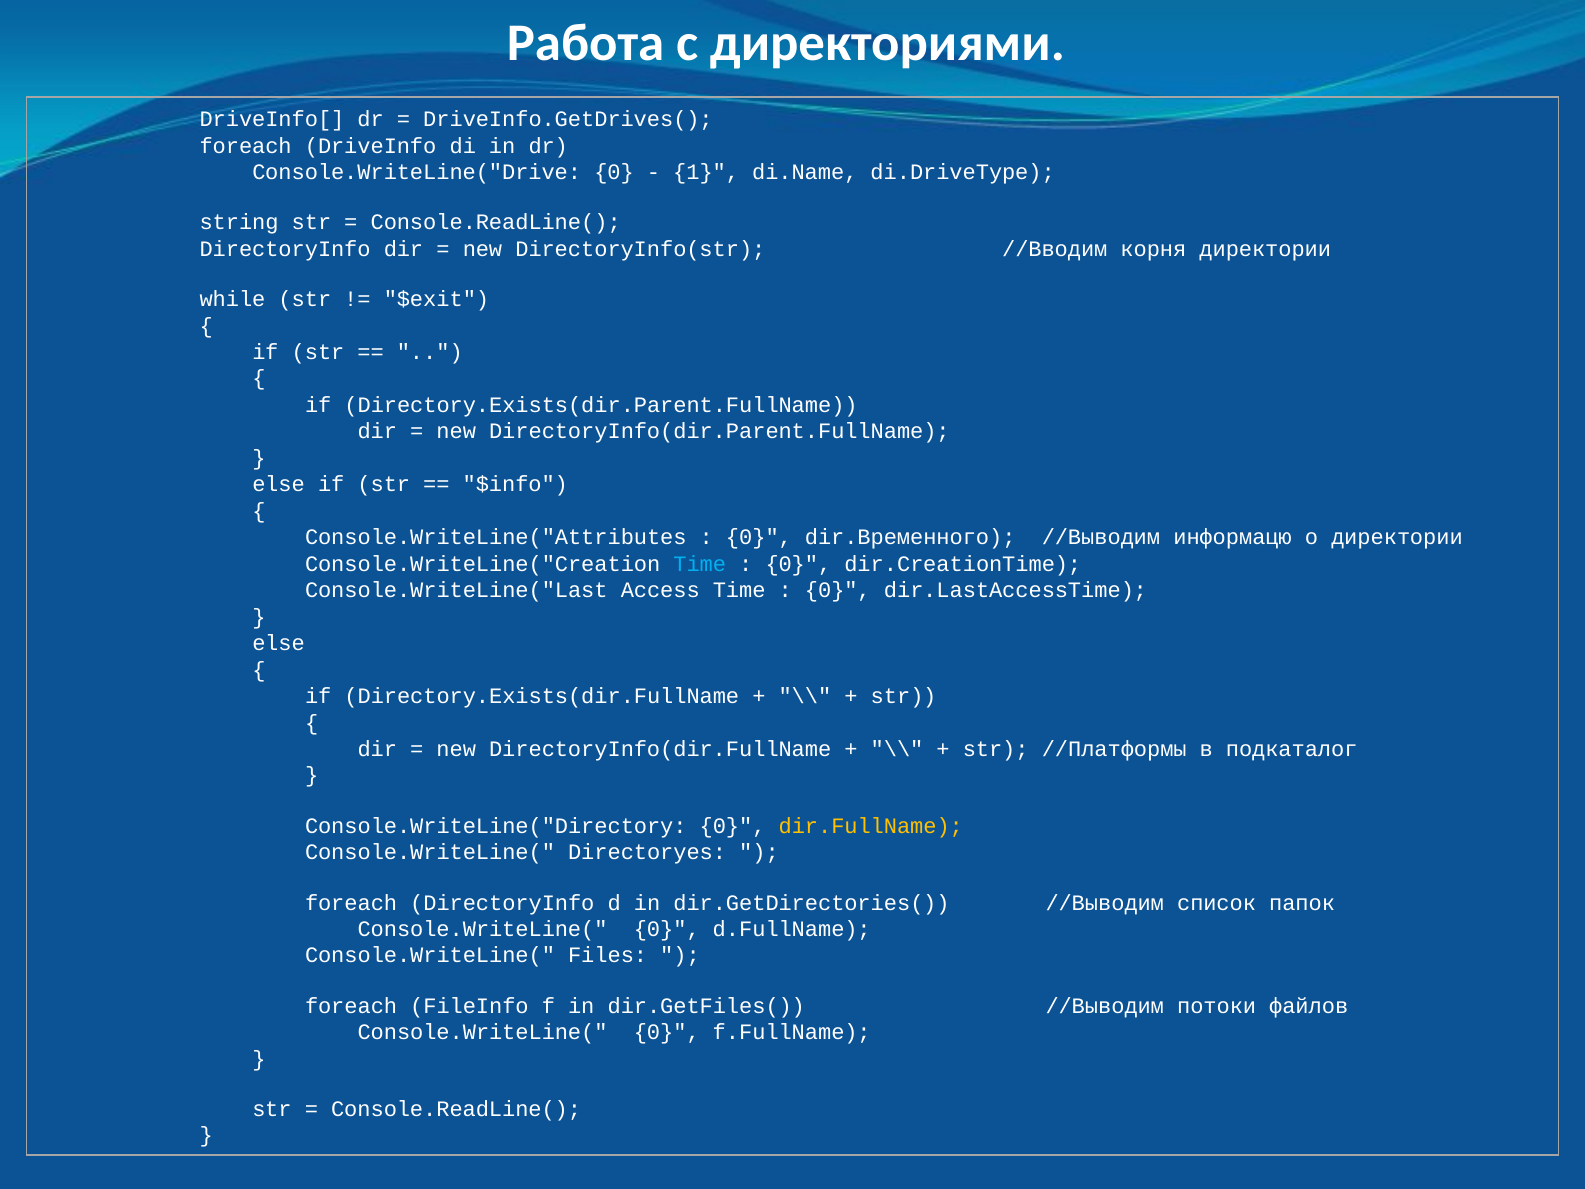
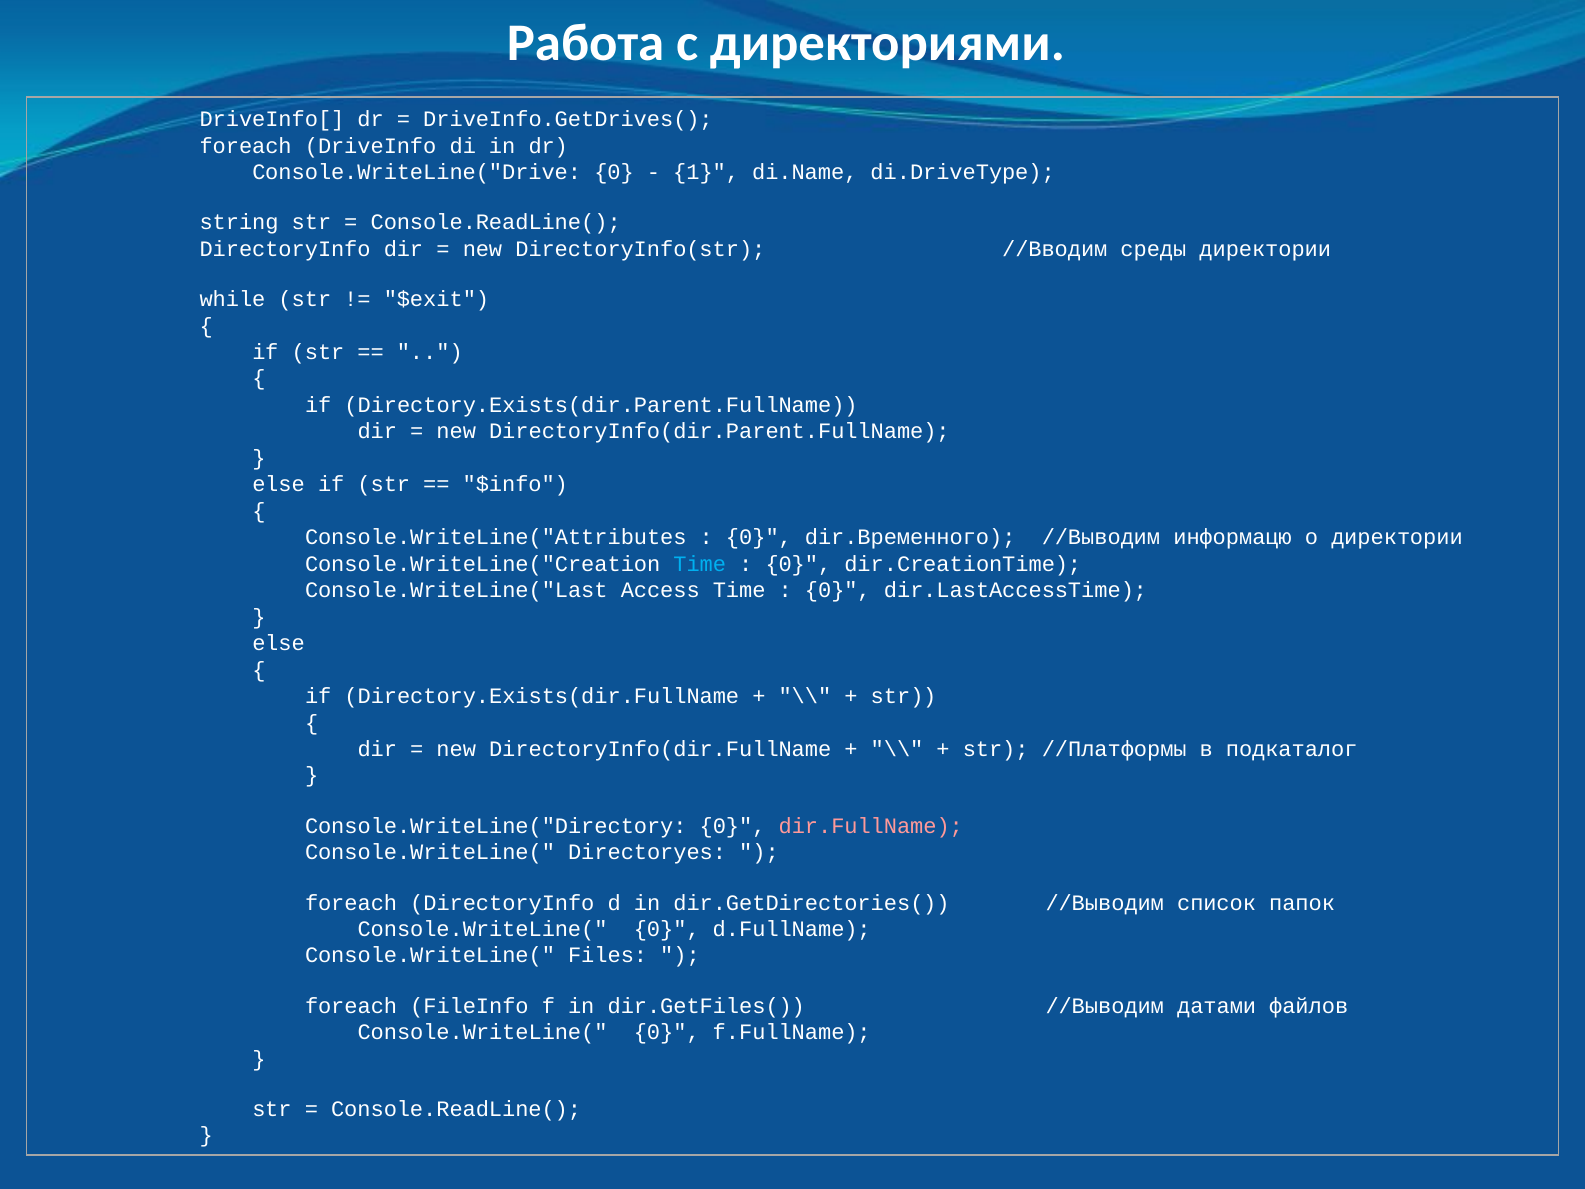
корня: корня -> среды (1153, 249)
dir.FullName colour: yellow -> pink (871, 826)
потоки: потоки -> датами (1217, 1006)
